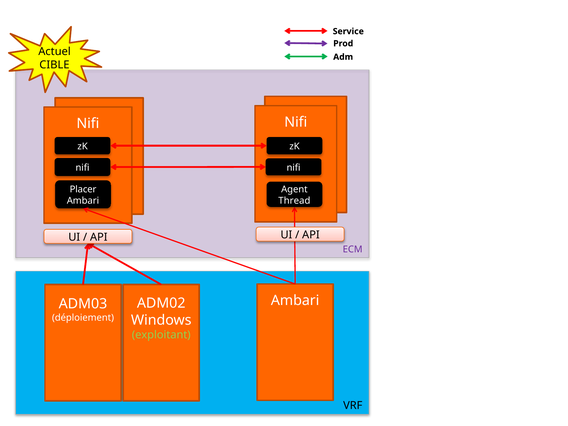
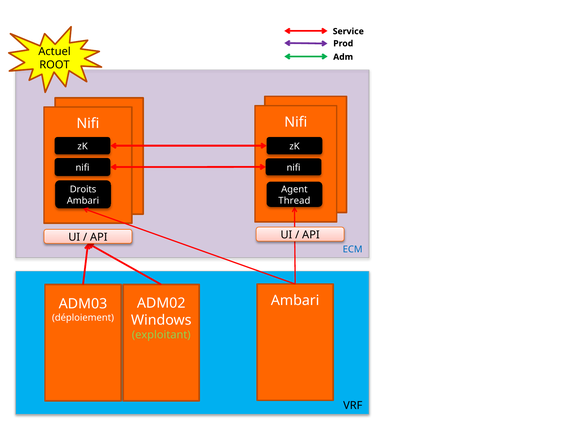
CIBLE: CIBLE -> ROOT (54, 65)
Placer: Placer -> Droits (83, 189)
ECM colour: purple -> blue (353, 249)
